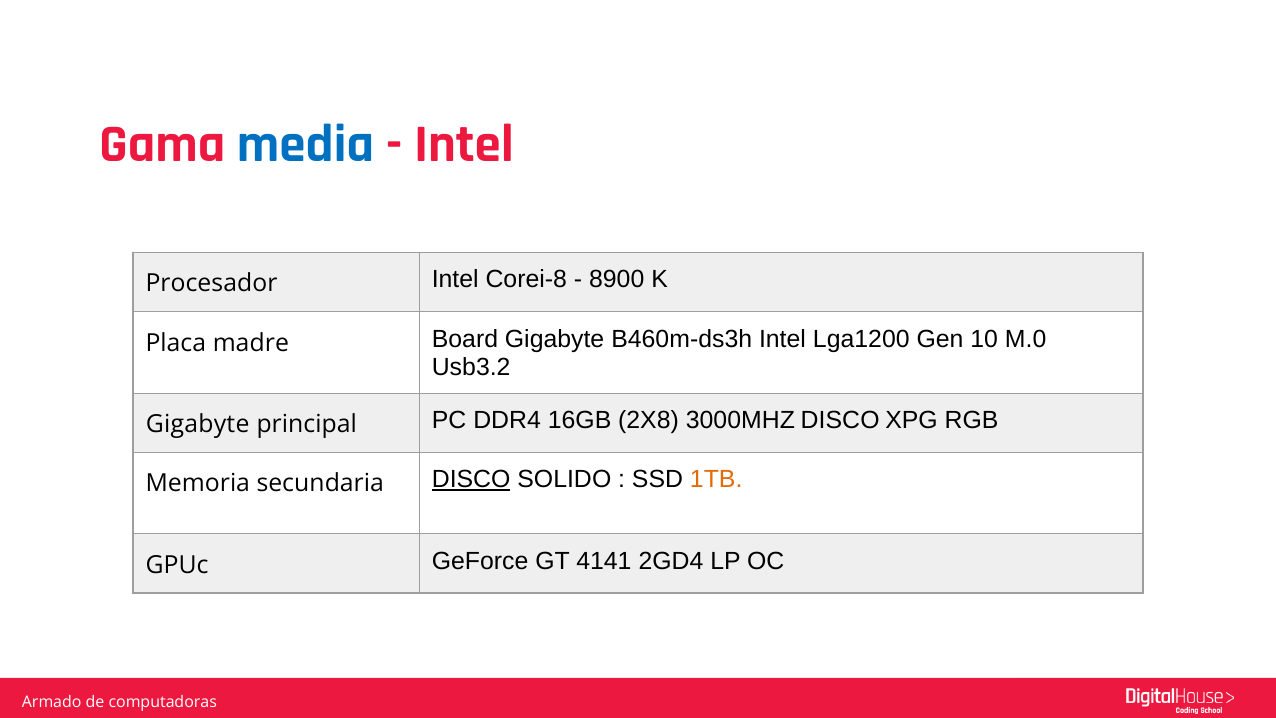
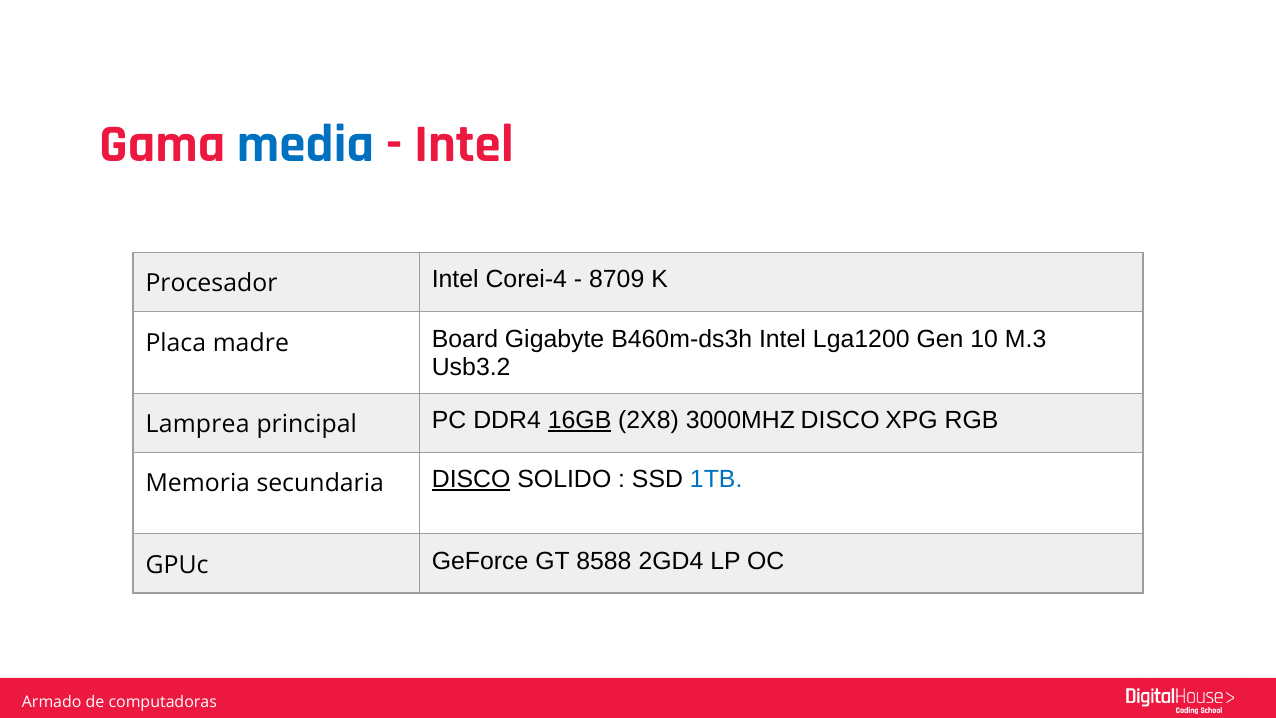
Corei-8: Corei-8 -> Corei-4 (526, 280)
8900: 8900 -> 8709 (617, 280)
M.0: M.0 -> M.3 (1026, 339)
Gigabyte: Gigabyte -> Lamprea (198, 424)
16GB underline: none -> present (580, 420)
1TB colour: orange -> blue (716, 479)
4141: 4141 -> 8588 (604, 561)
